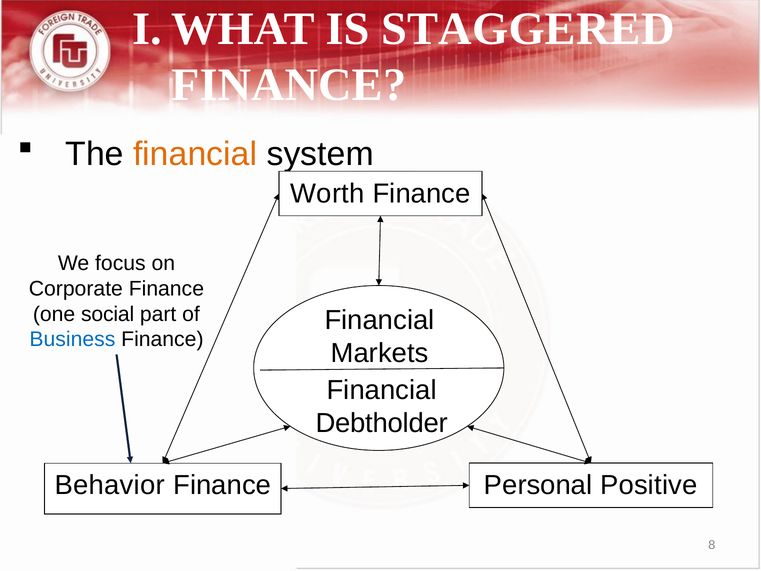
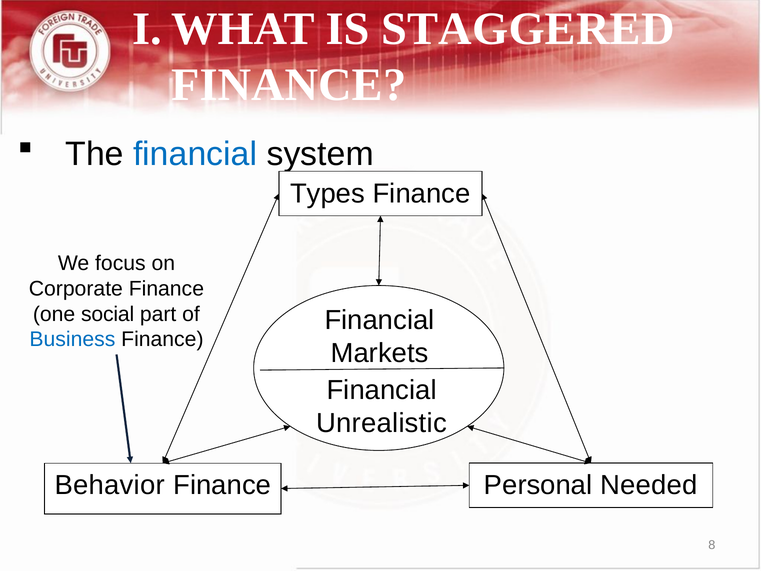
financial colour: orange -> blue (195, 154)
Worth: Worth -> Types (328, 193)
Debtholder: Debtholder -> Unrealistic (382, 423)
Positive: Positive -> Needed (649, 485)
